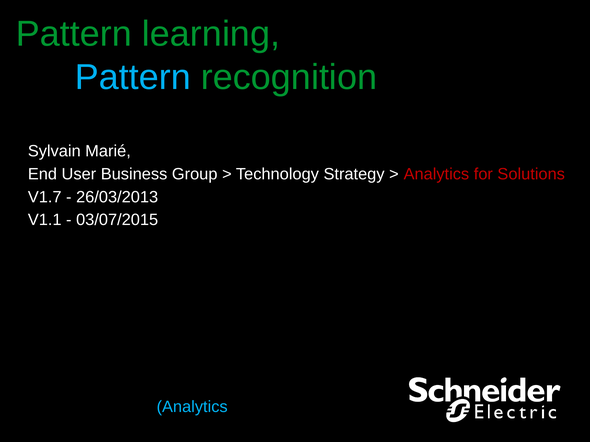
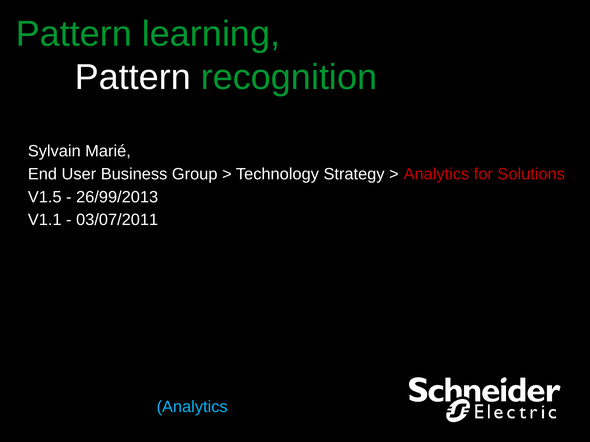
Pattern colour: light blue -> white (133, 77)
V1.7: V1.7 -> V1.5 (45, 197)
26/03/2013: 26/03/2013 -> 26/99/2013 (117, 197)
03/07/2015: 03/07/2015 -> 03/07/2011 (117, 220)
